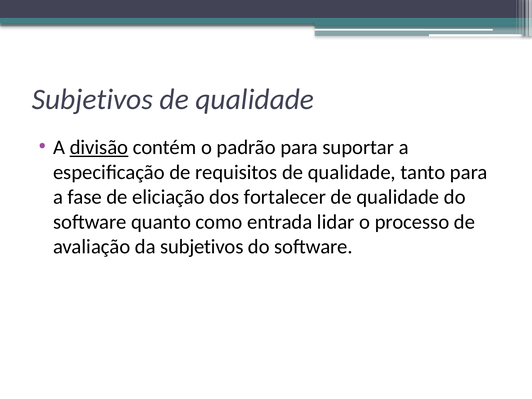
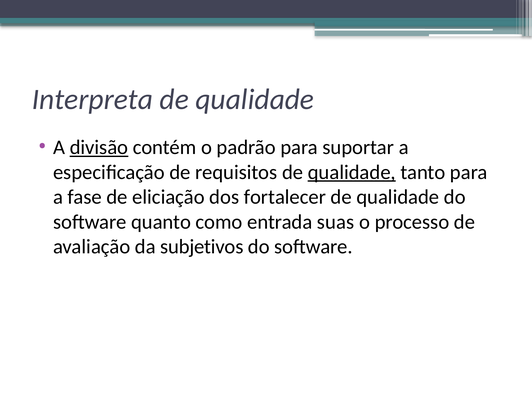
Subjetivos: Subjetivos -> Interpreta (92, 100)
qualidade underline: none -> present (352, 172)
lidar: lidar -> suas (336, 222)
